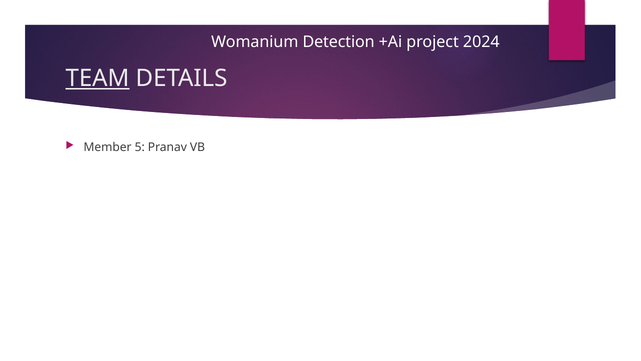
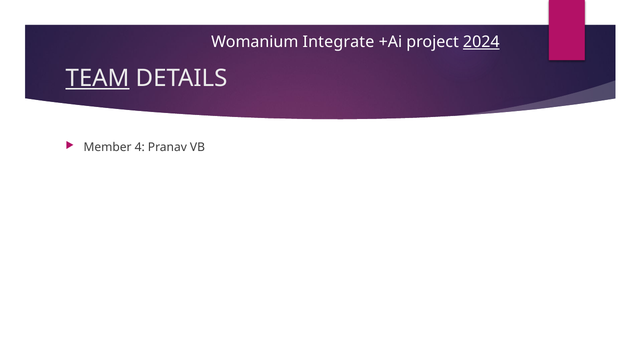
Detection: Detection -> Integrate (338, 42)
2024 underline: none -> present (481, 42)
5: 5 -> 4 (140, 147)
